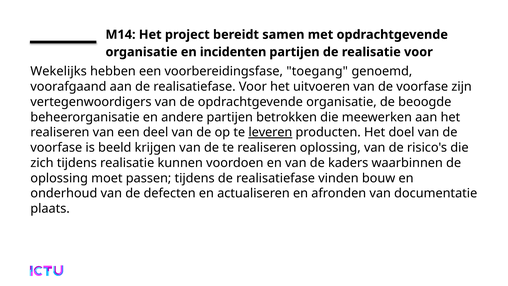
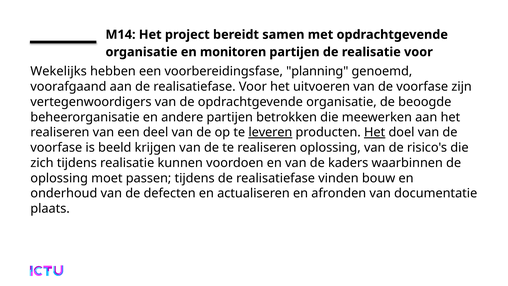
incidenten: incidenten -> monitoren (233, 52)
toegang: toegang -> planning (317, 71)
Het underline: none -> present (375, 132)
